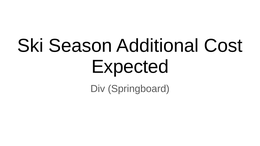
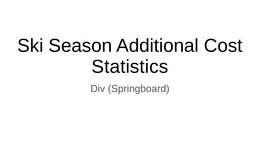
Expected: Expected -> Statistics (130, 67)
